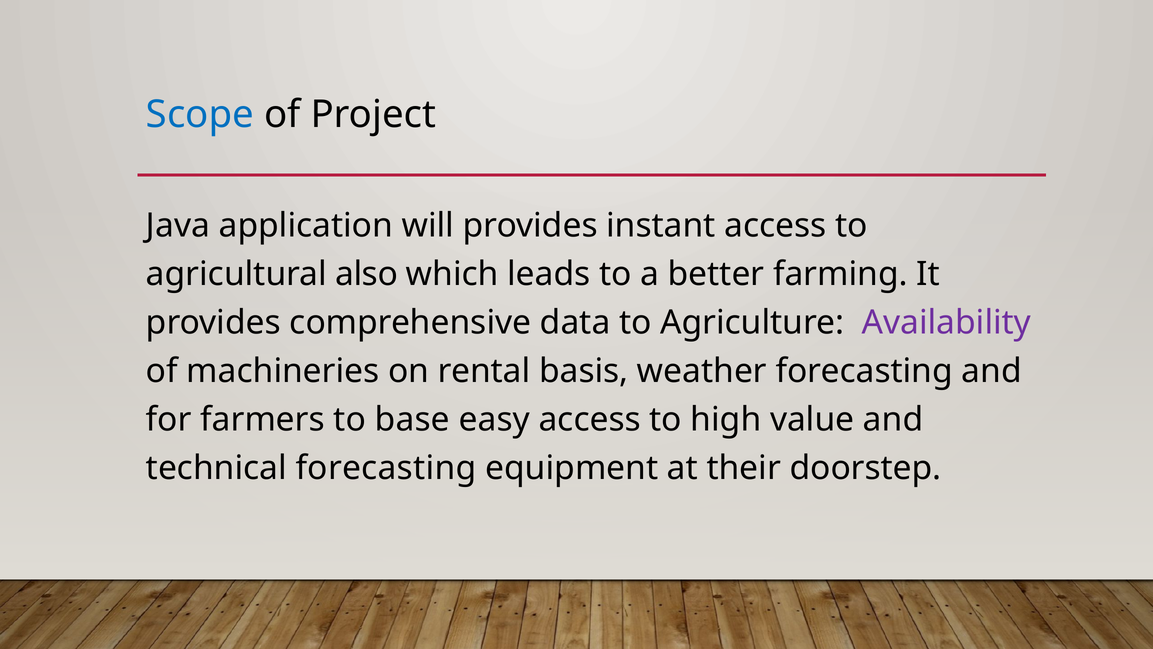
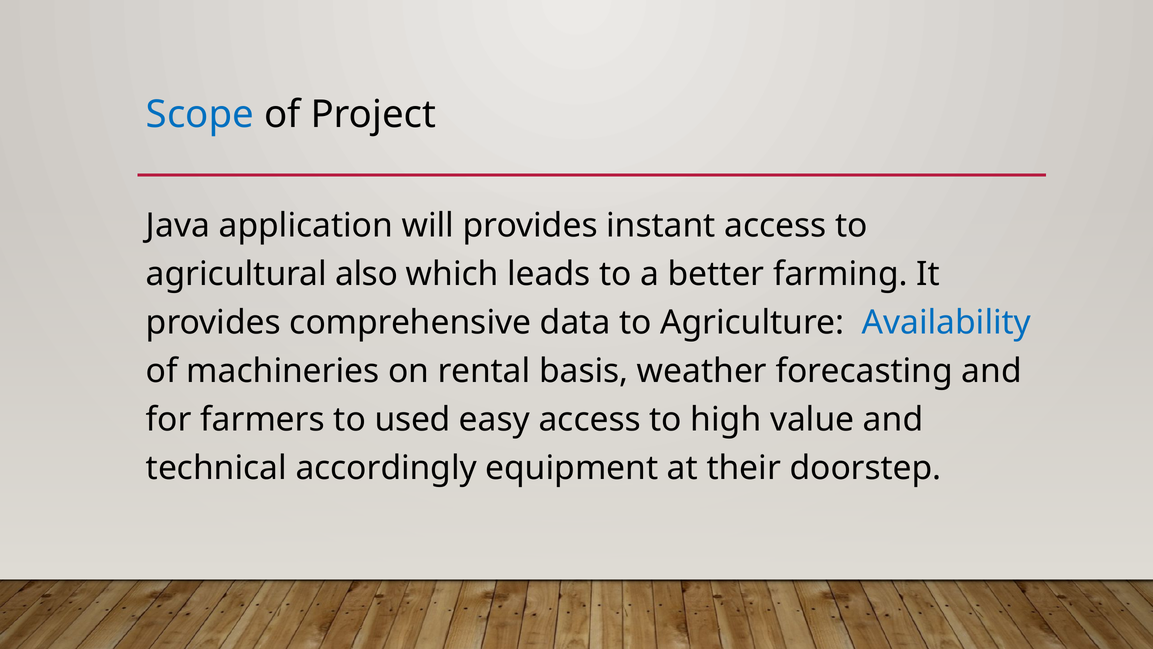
Availability colour: purple -> blue (946, 322)
base: base -> used (413, 419)
technical forecasting: forecasting -> accordingly (386, 468)
